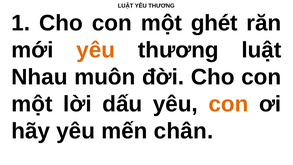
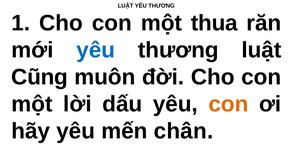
ghét: ghét -> thua (214, 23)
yêu colour: orange -> blue (96, 50)
Nhau: Nhau -> Cũng (40, 77)
